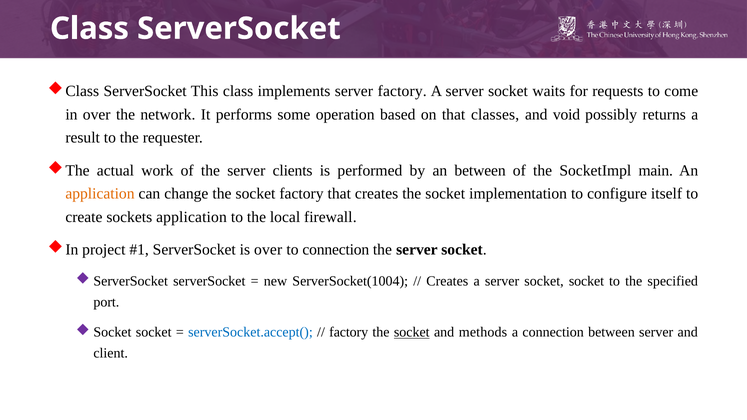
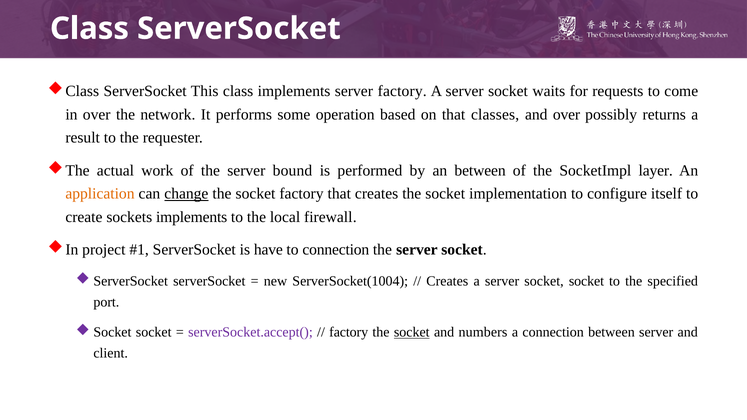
and void: void -> over (566, 115)
clients: clients -> bound (292, 171)
main: main -> layer (656, 171)
change underline: none -> present (186, 194)
sockets application: application -> implements (192, 217)
is over: over -> have (268, 250)
serverSocket.accept( colour: blue -> purple (250, 332)
methods: methods -> numbers (483, 332)
